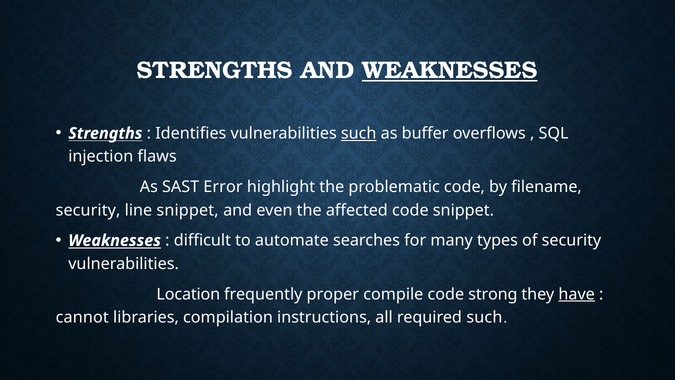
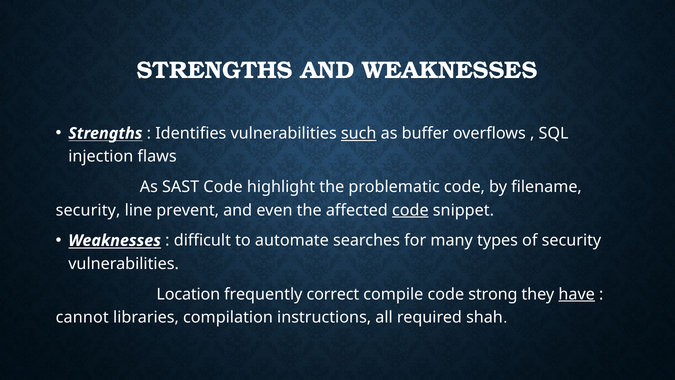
WEAKNESSES underline: present -> none (450, 70)
SAST Error: Error -> Code (223, 187)
line snippet: snippet -> prevent (188, 210)
code underline: none -> present (410, 210)
proper: proper -> correct (333, 294)
required such: such -> shah (484, 317)
